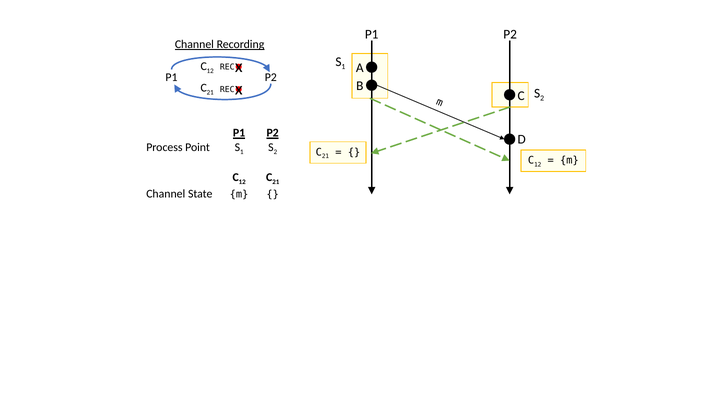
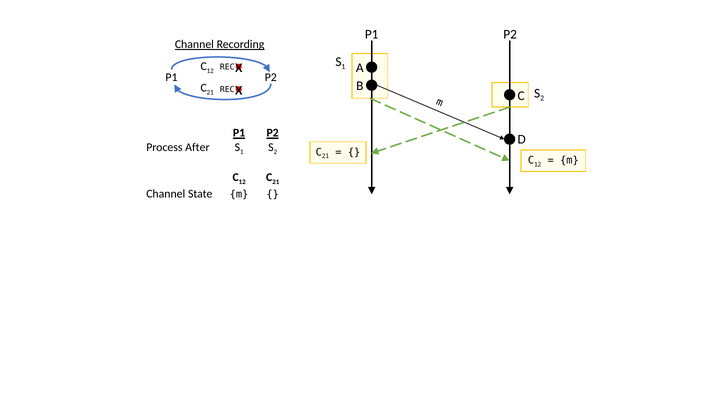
Point: Point -> After (197, 147)
